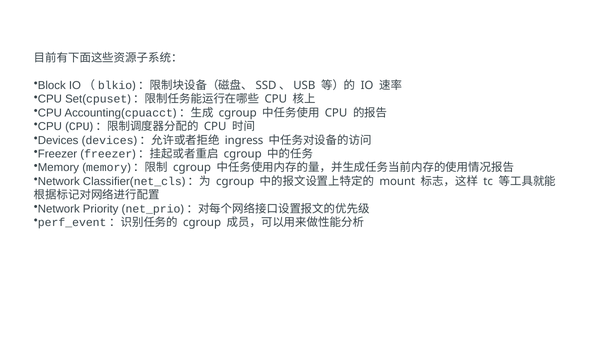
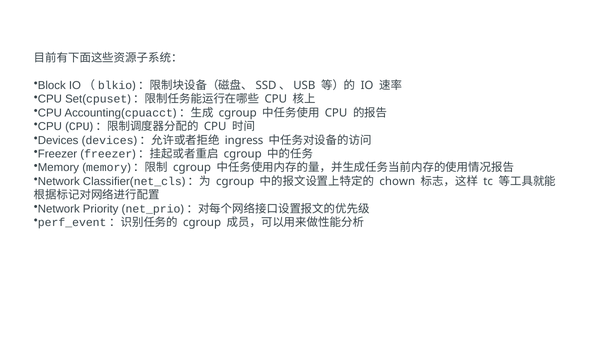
mount: mount -> chown (397, 181)
